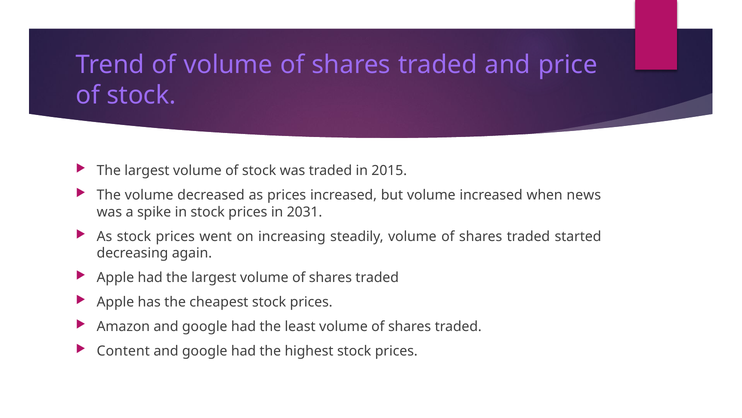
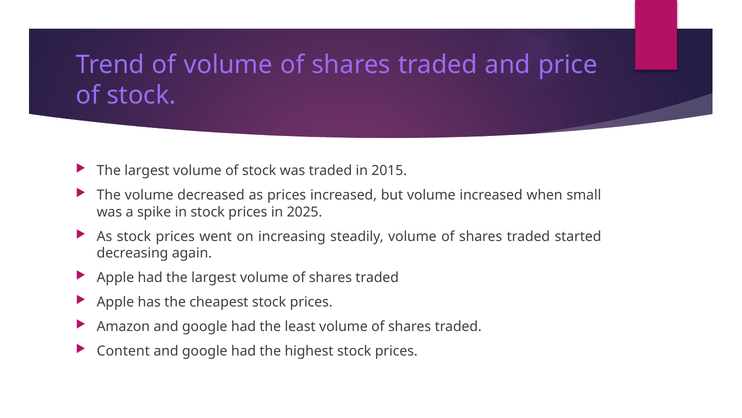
news: news -> small (584, 195)
2031: 2031 -> 2025 (305, 212)
